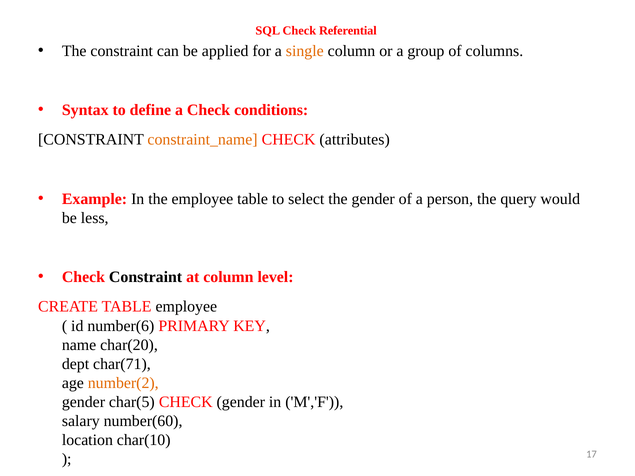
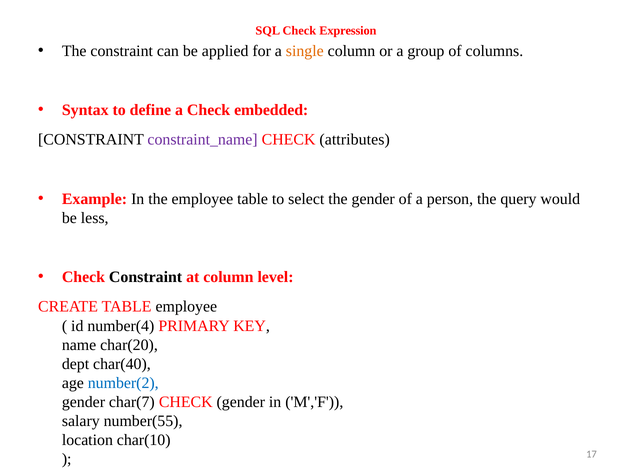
Referential: Referential -> Expression (348, 30)
conditions: conditions -> embedded (271, 110)
constraint_name colour: orange -> purple (203, 140)
number(6: number(6 -> number(4 (121, 326)
char(71: char(71 -> char(40 (122, 364)
number(2 colour: orange -> blue (123, 383)
char(5: char(5 -> char(7 (132, 402)
number(60: number(60 -> number(55 (143, 421)
